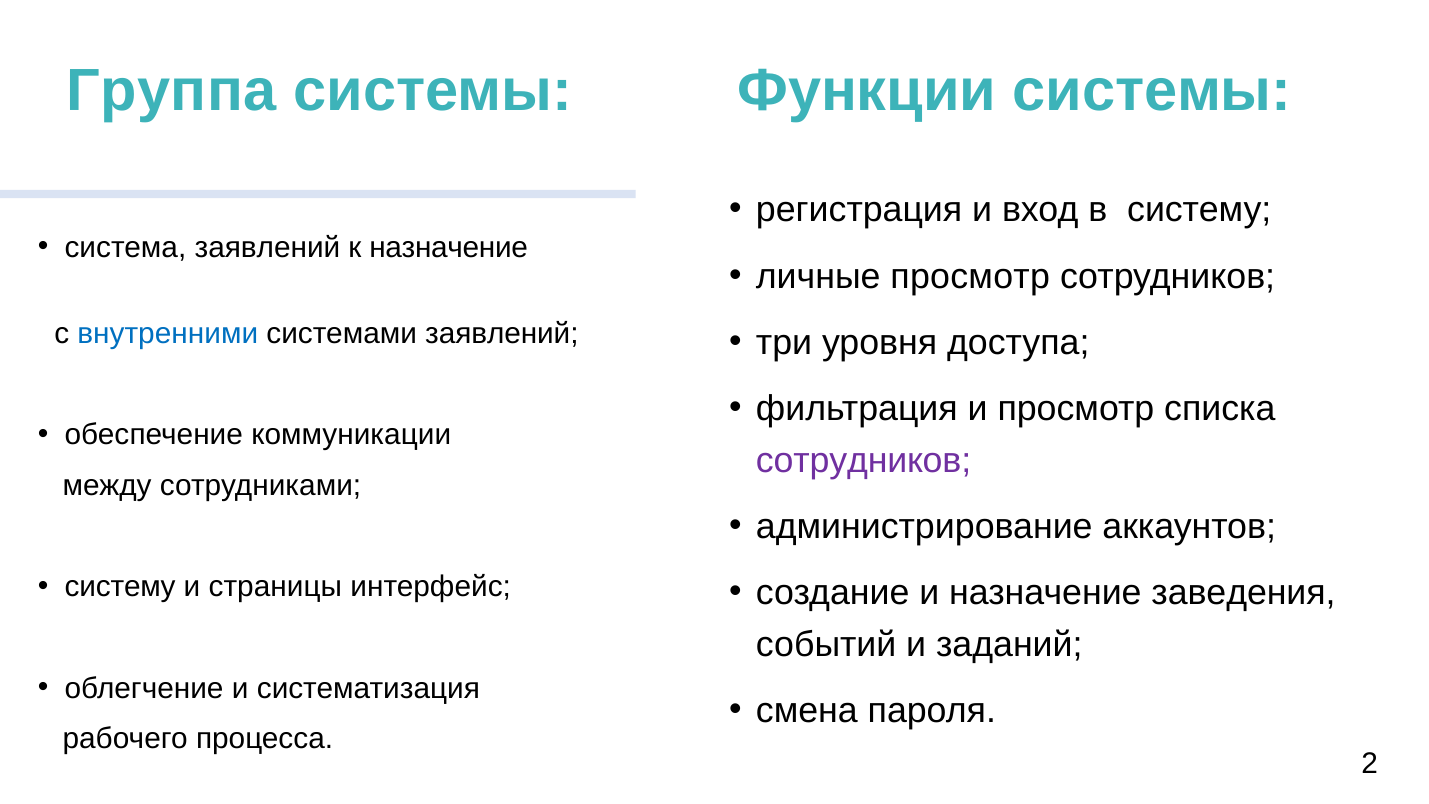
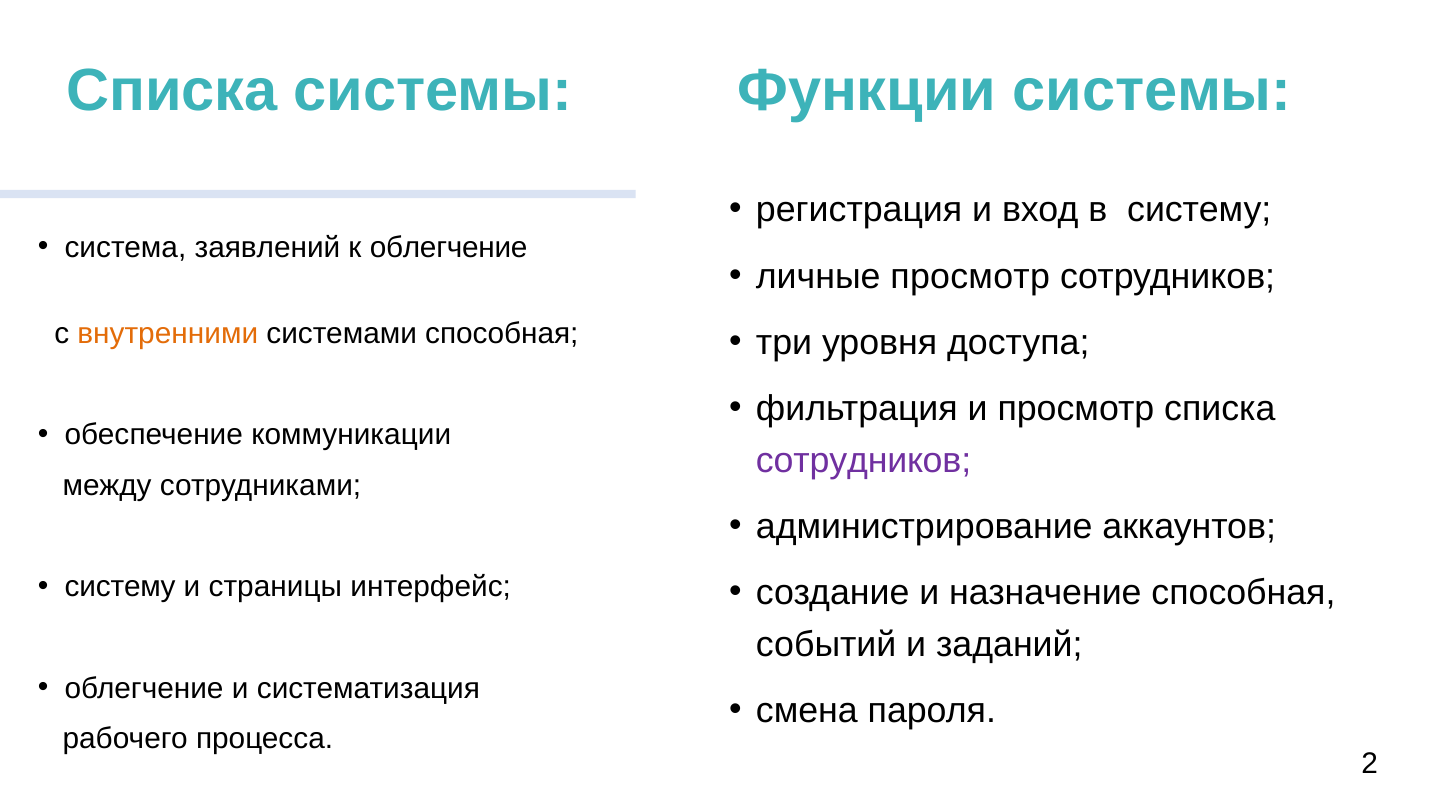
Группа: Группа -> Списка (172, 91)
к назначение: назначение -> облегчение (449, 247)
внутренними colour: blue -> orange (168, 334)
системами заявлений: заявлений -> способная (502, 334)
назначение заведения: заведения -> способная (1243, 593)
